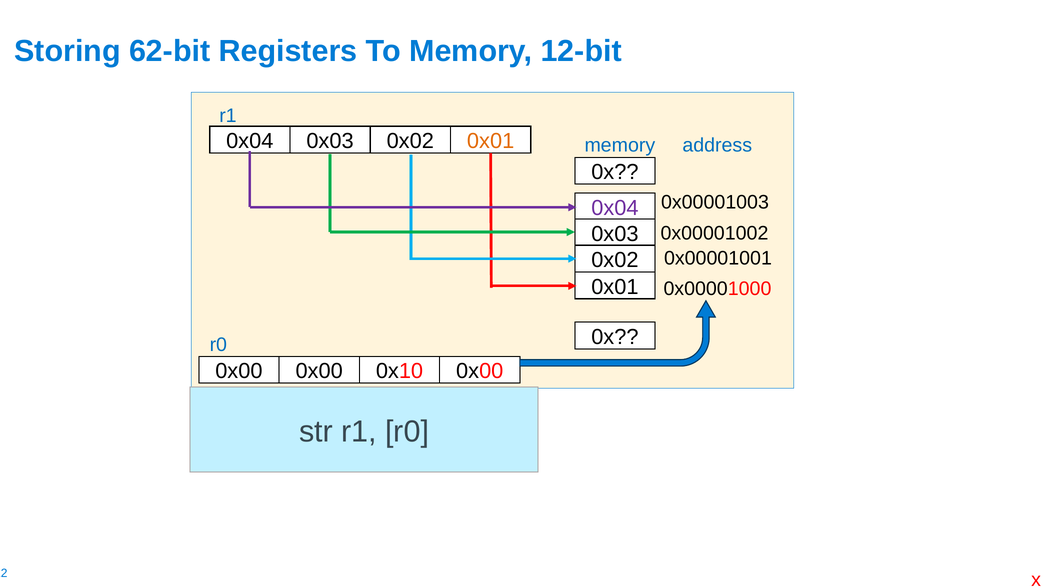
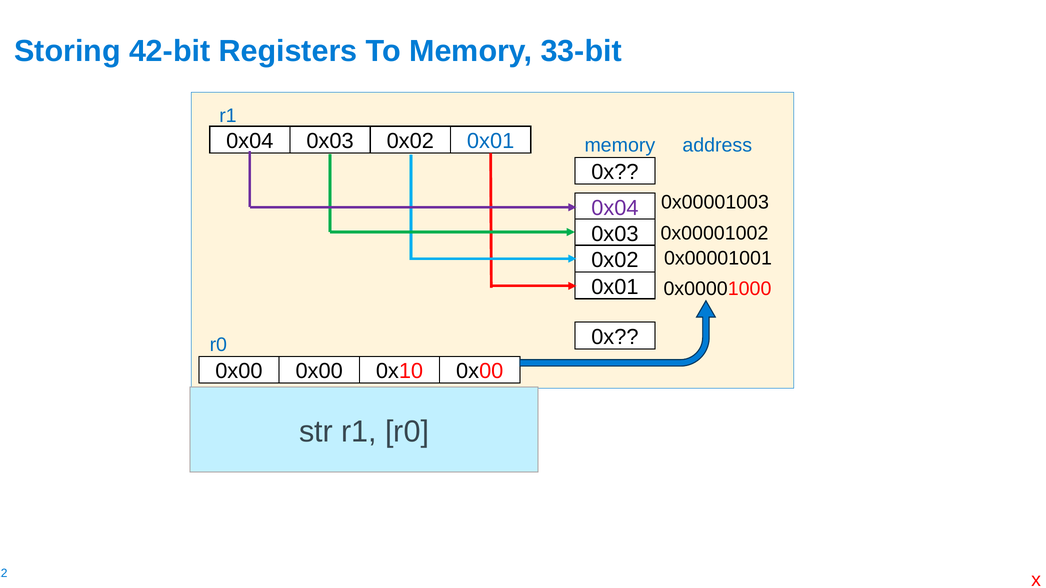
62-bit: 62-bit -> 42-bit (170, 51)
12-bit: 12-bit -> 33-bit (581, 51)
0x01 colour: orange -> blue (491, 141)
